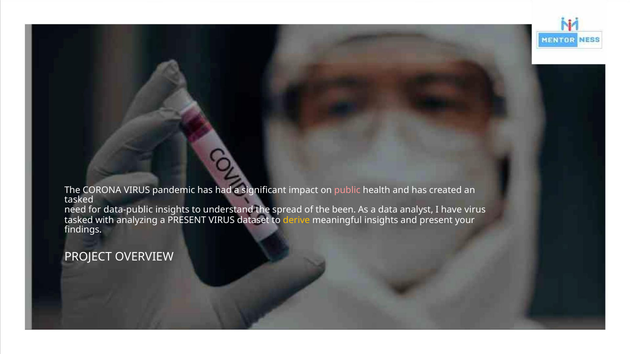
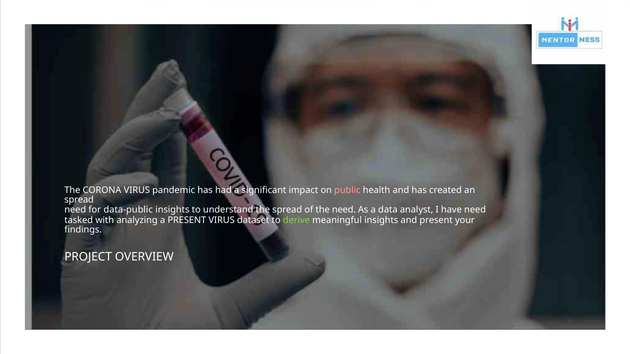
tasked: tasked -> spread (79, 200)
the been: been -> need (344, 210)
have virus: virus -> need (475, 210)
derive colour: yellow -> light green (296, 220)
